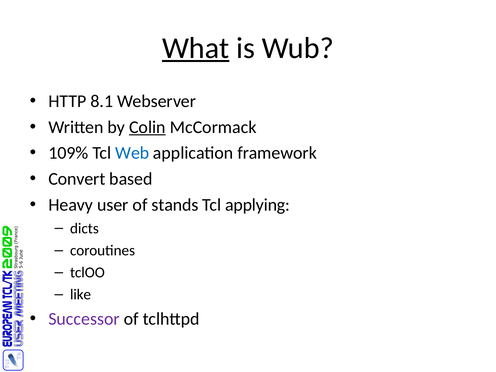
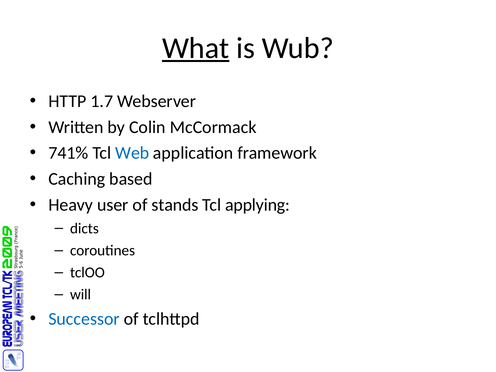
8.1: 8.1 -> 1.7 (102, 101)
Colin underline: present -> none (147, 127)
109%: 109% -> 741% (68, 153)
Convert: Convert -> Caching (77, 179)
like: like -> will (81, 294)
Successor colour: purple -> blue (84, 319)
